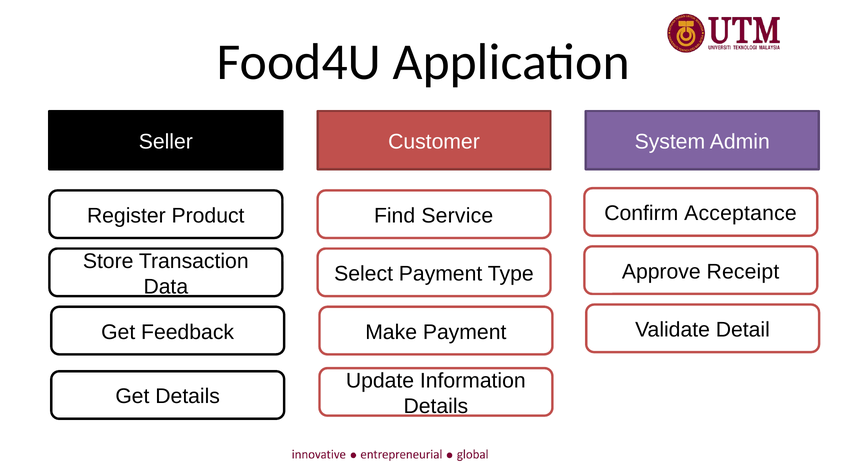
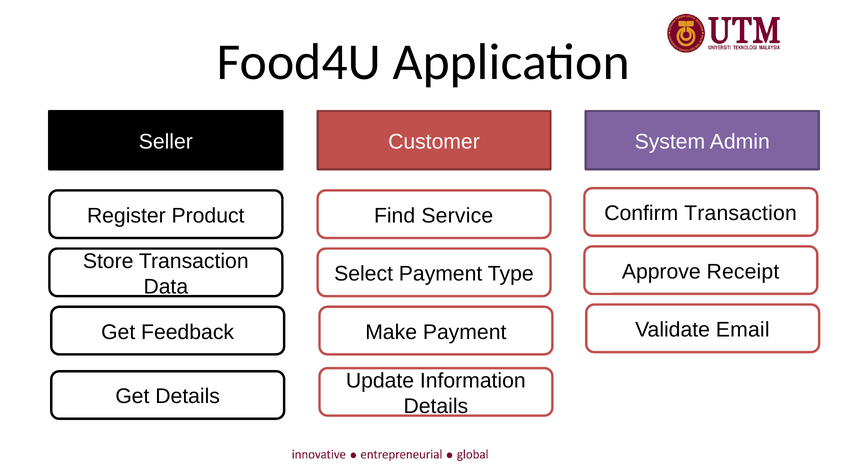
Confirm Acceptance: Acceptance -> Transaction (740, 214)
Detail: Detail -> Email (743, 330)
